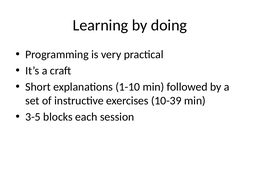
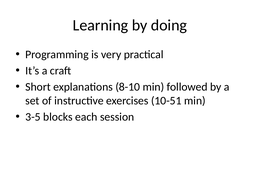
1-10: 1-10 -> 8-10 (128, 87)
10-39: 10-39 -> 10-51 (166, 101)
